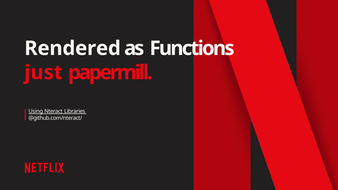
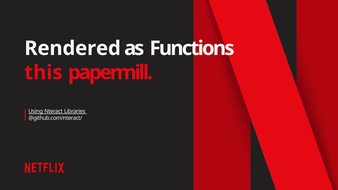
just: just -> this (43, 73)
